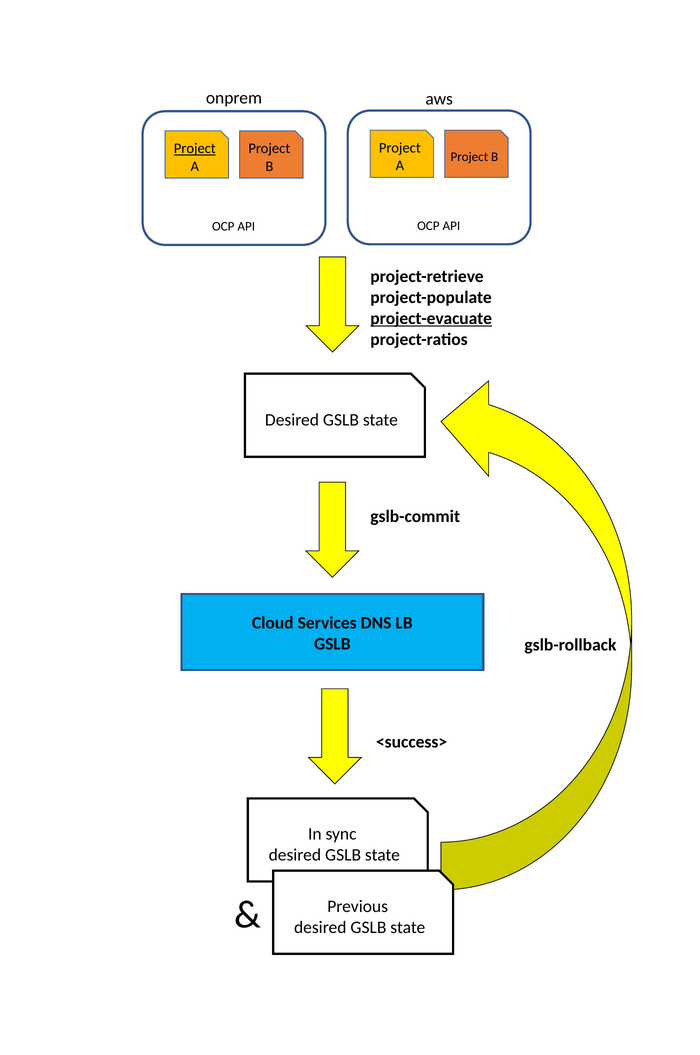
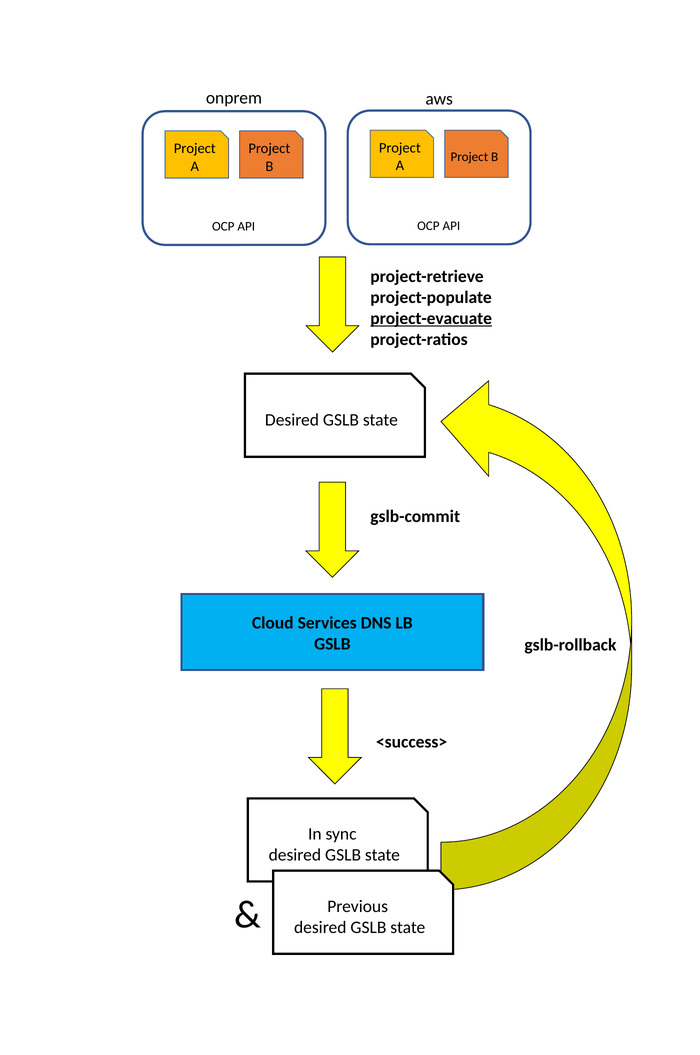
Project underline: present -> none (195, 149)
